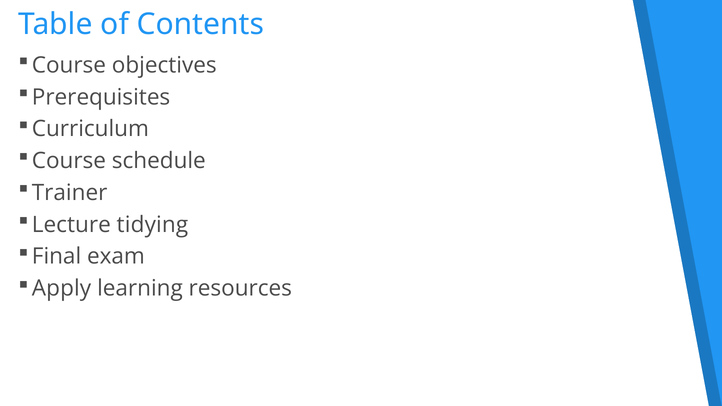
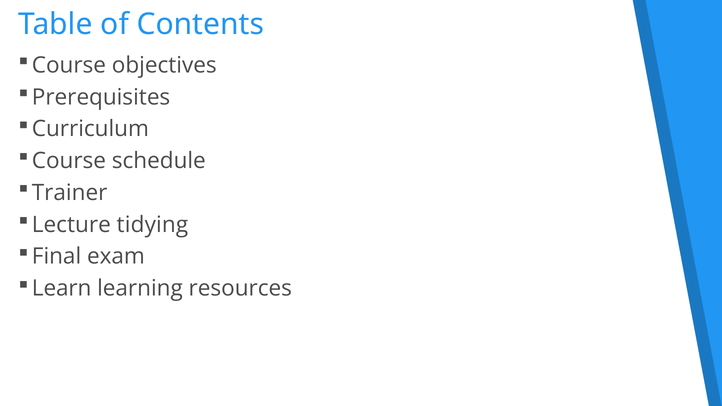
Apply: Apply -> Learn (62, 288)
